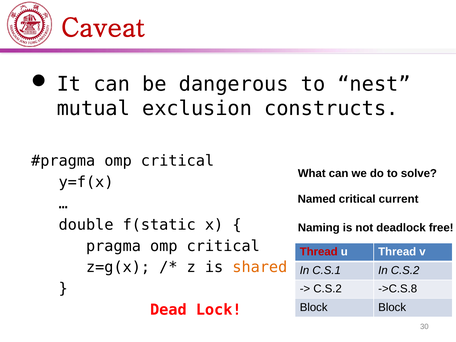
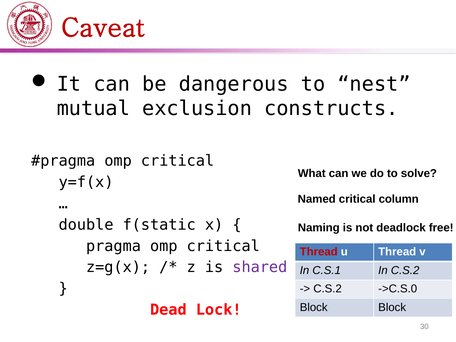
current: current -> column (399, 199)
shared colour: orange -> purple (260, 267)
->C.S.8: ->C.S.8 -> ->C.S.0 (398, 289)
